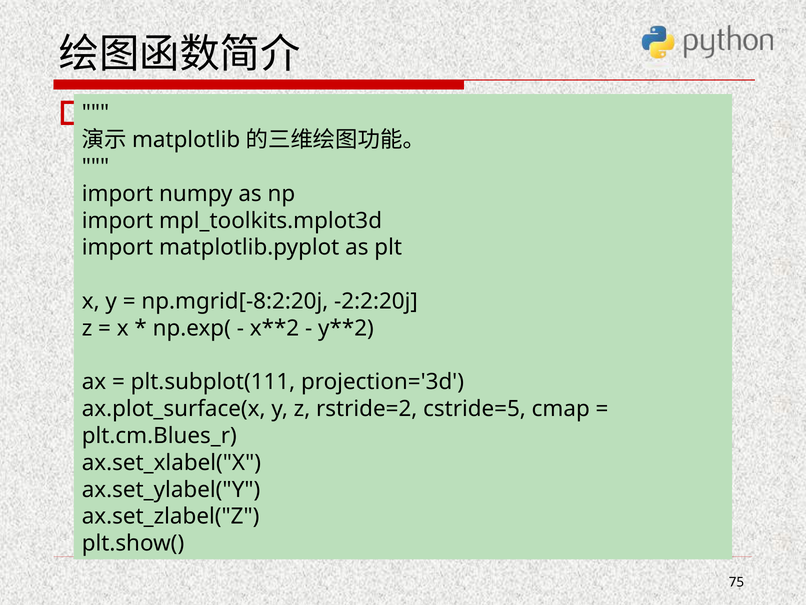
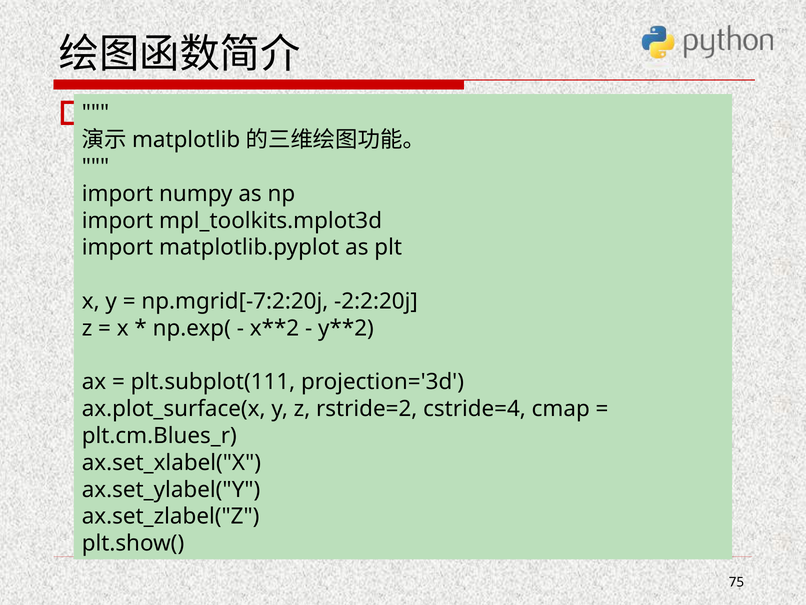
np.mgrid[-8:2:20j: np.mgrid[-8:2:20j -> np.mgrid[-7:2:20j (235, 301)
cstride=5: cstride=5 -> cstride=4 (475, 409)
